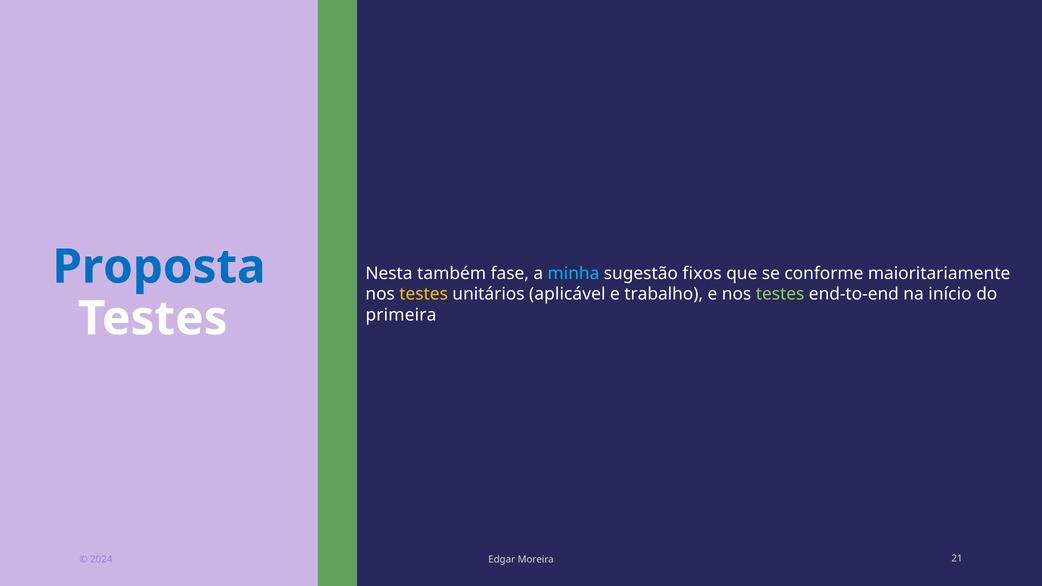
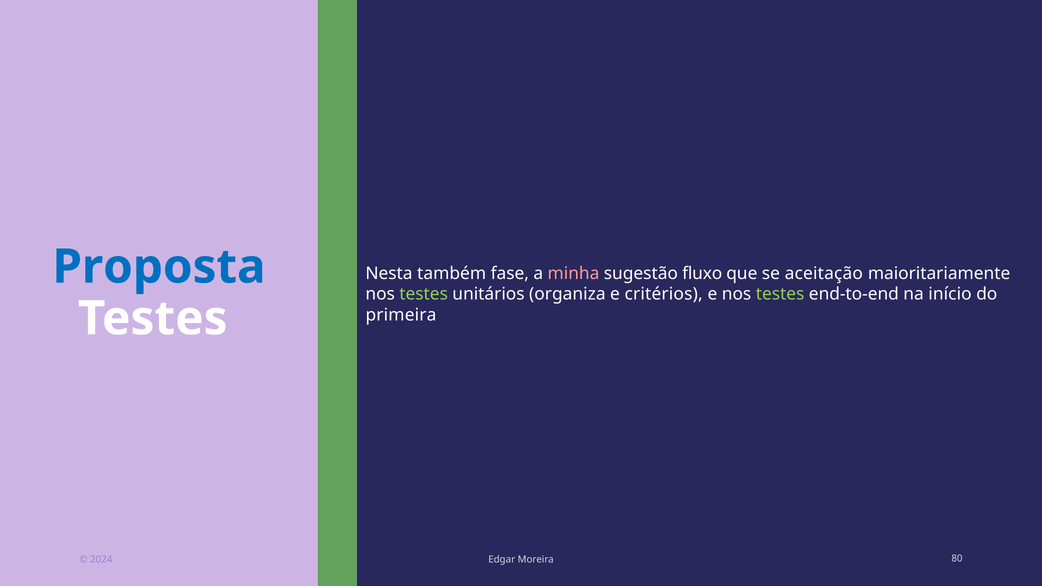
minha colour: light blue -> pink (574, 273)
fixos: fixos -> fluxo (702, 273)
conforme: conforme -> aceitação (824, 273)
testes colour: yellow -> light green (424, 294)
aplicável: aplicável -> organiza (567, 294)
trabalho: trabalho -> critérios (664, 294)
21: 21 -> 80 (957, 559)
